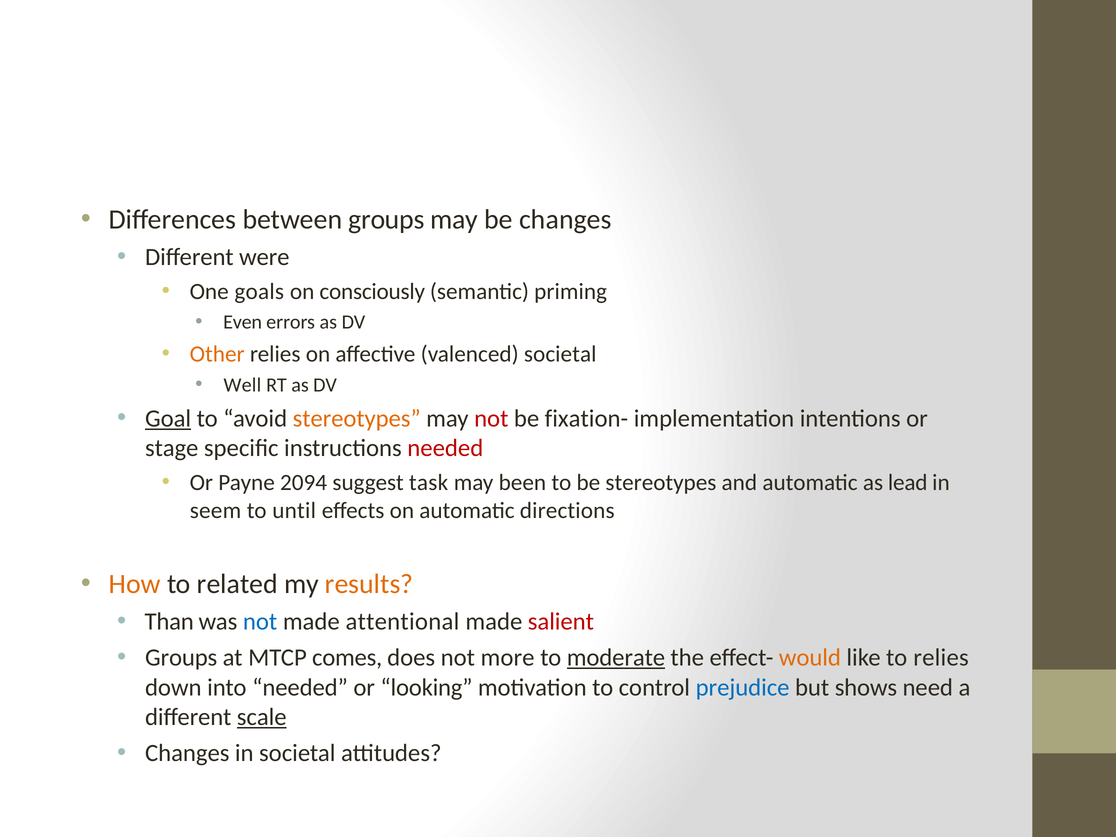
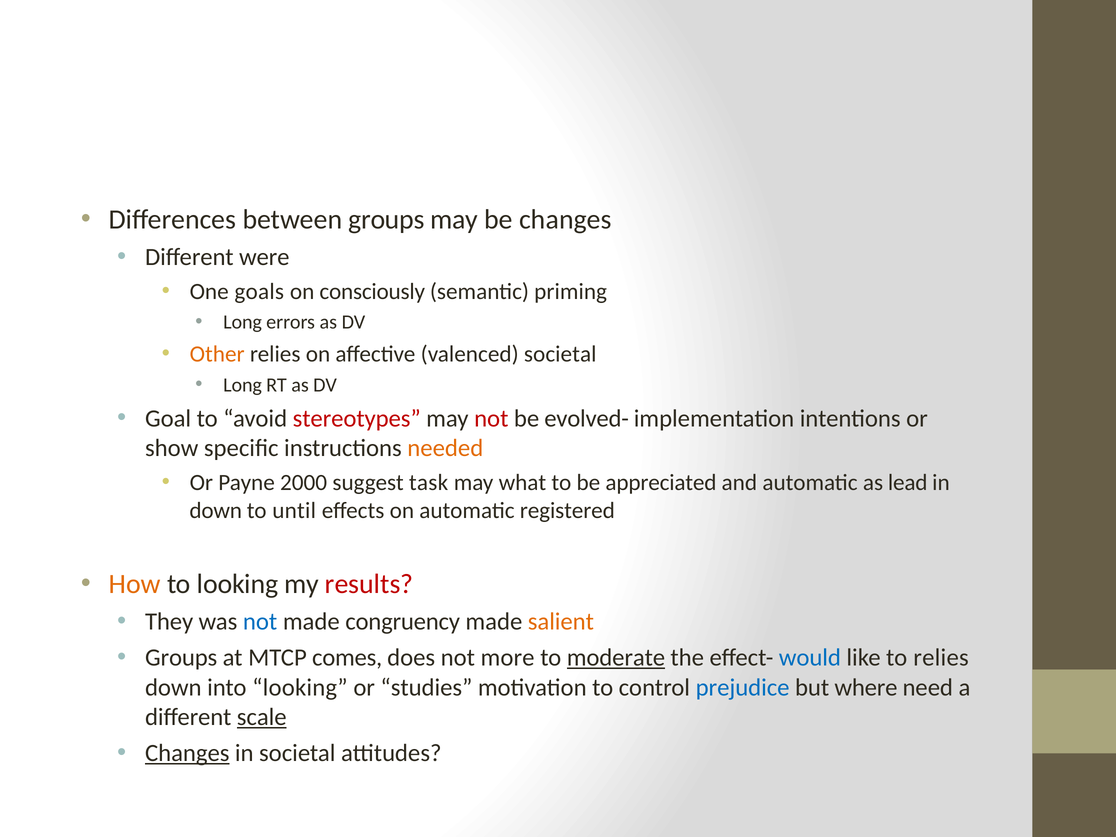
Even: Even -> Long (243, 322)
Well: Well -> Long (243, 385)
Goal underline: present -> none (168, 418)
stereotypes colour: orange -> red (357, 418)
fixation-: fixation- -> evolved- (587, 418)
stage: stage -> show (172, 448)
needed colour: red -> orange (445, 448)
2094: 2094 -> 2000 (304, 482)
been: been -> what (522, 482)
be stereotypes: stereotypes -> appreciated (661, 482)
seem: seem -> down (216, 510)
directions: directions -> registered (567, 510)
to related: related -> looking (238, 584)
results colour: orange -> red (369, 584)
Than: Than -> They (169, 622)
attentional: attentional -> congruency (403, 622)
salient colour: red -> orange (561, 622)
would colour: orange -> blue (810, 658)
into needed: needed -> looking (300, 687)
looking: looking -> studies (426, 687)
shows: shows -> where (866, 687)
Changes underline: none -> present (187, 753)
